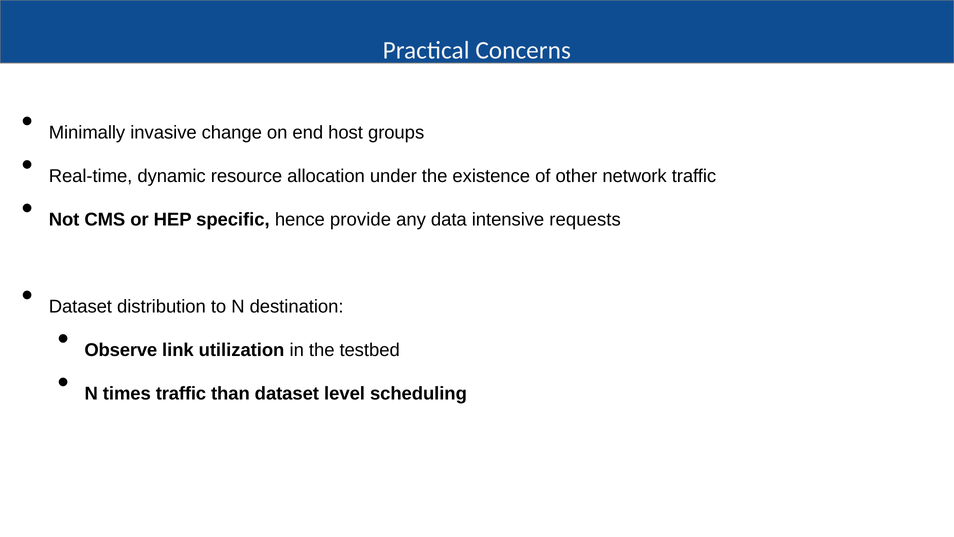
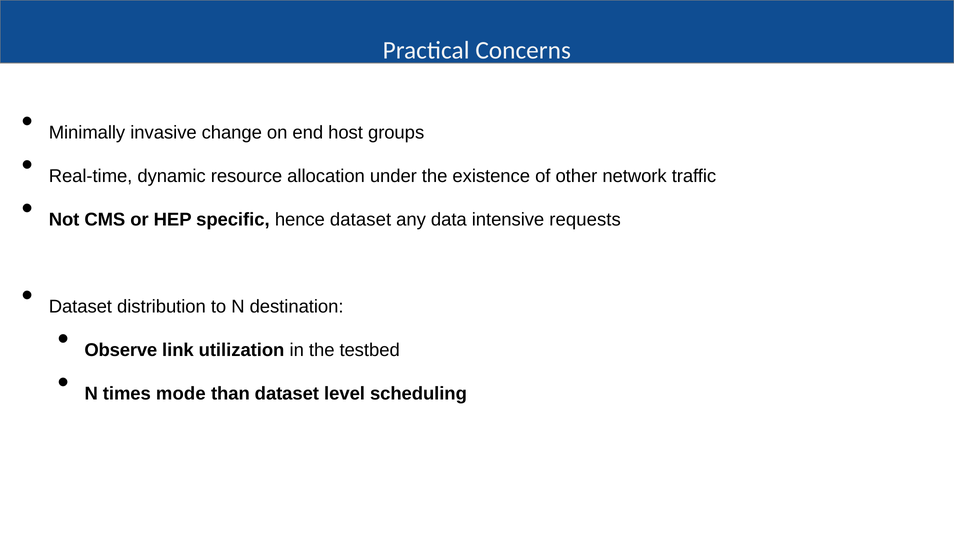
hence provide: provide -> dataset (361, 219)
times traffic: traffic -> mode (181, 393)
